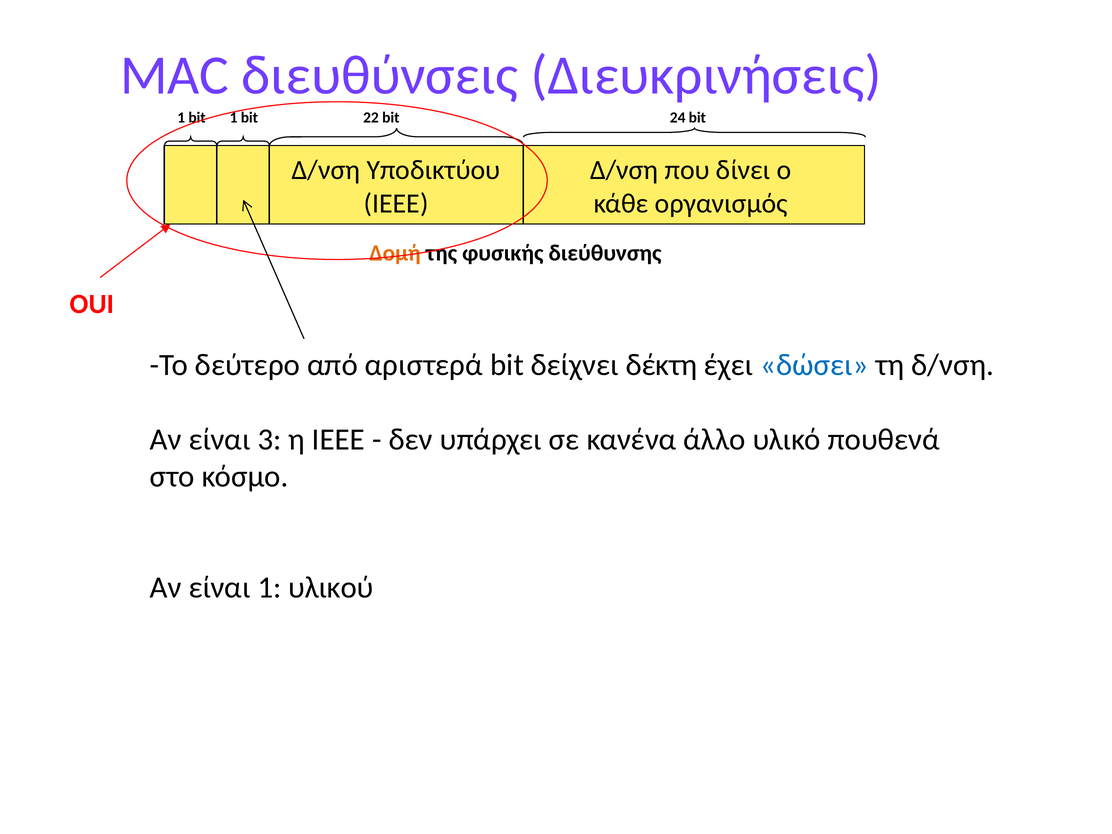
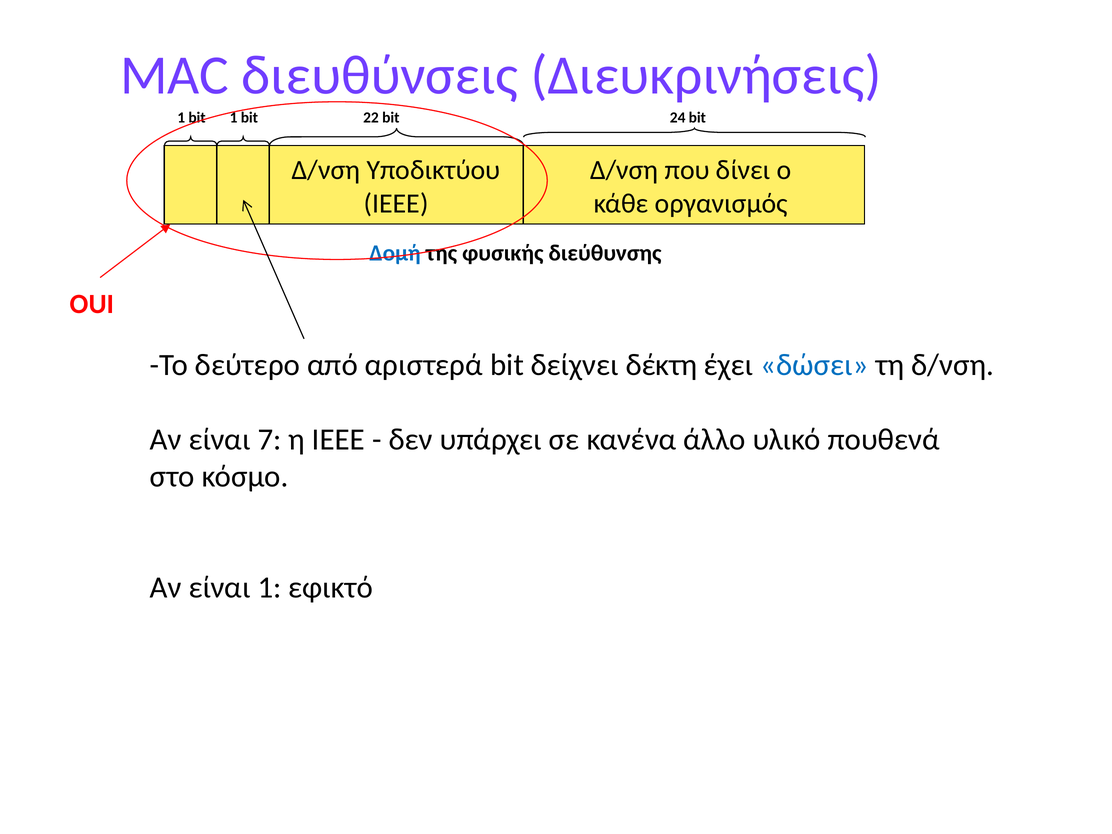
Δομή colour: orange -> blue (395, 253)
3: 3 -> 7 (270, 439)
υλικού: υλικού -> εφικτό (331, 588)
